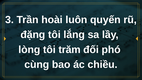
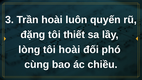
lắng: lắng -> thiết (74, 35)
tôi trăm: trăm -> hoài (69, 50)
